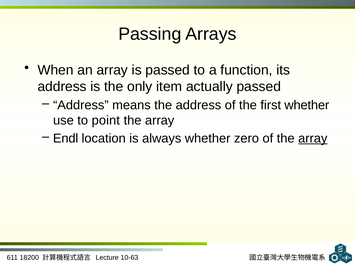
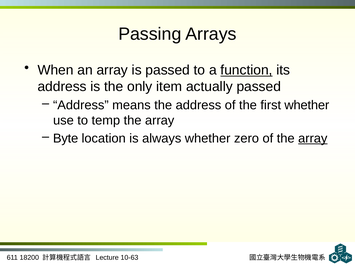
function underline: none -> present (247, 70)
point: point -> temp (106, 121)
Endl: Endl -> Byte (66, 139)
